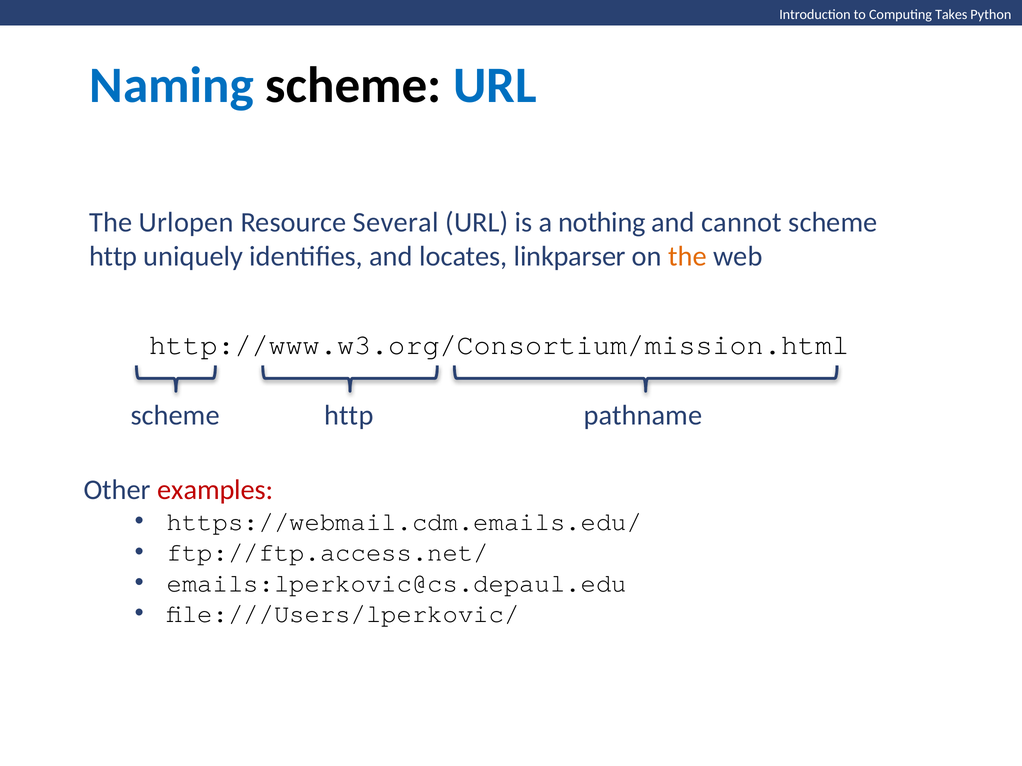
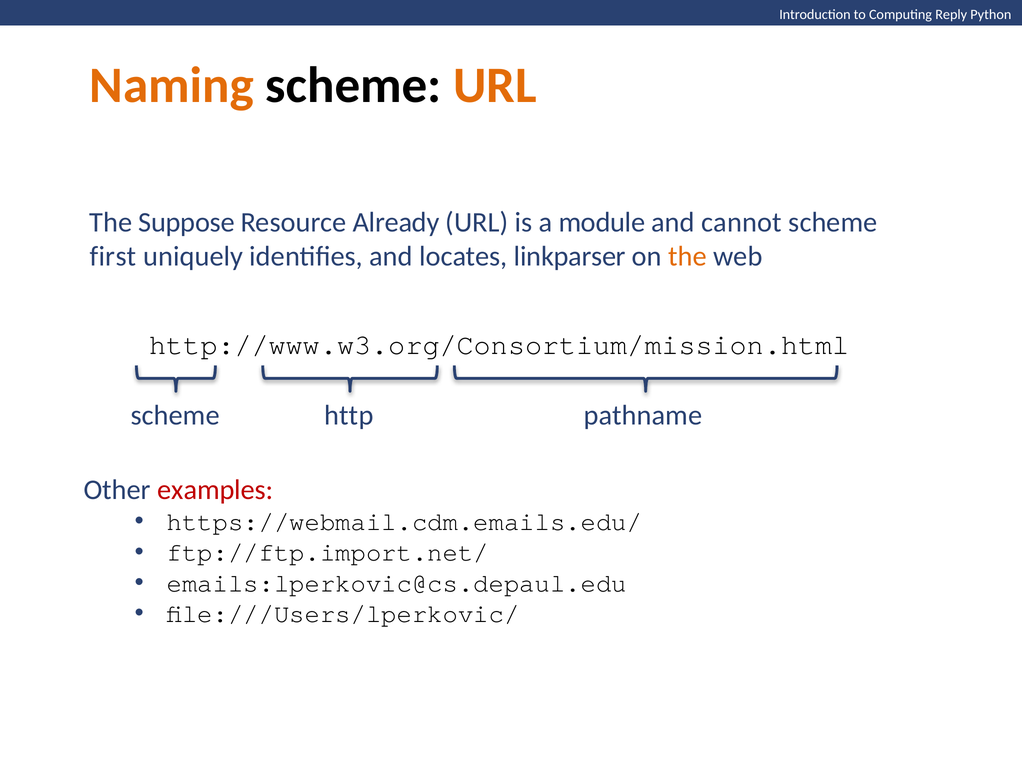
Takes: Takes -> Reply (951, 15)
Naming colour: blue -> orange (172, 86)
URL colour: blue -> orange (495, 86)
Urlopen: Urlopen -> Suppose (186, 223)
Several: Several -> Already (396, 223)
nothing: nothing -> module (602, 223)
http: http -> first (113, 257)
ftp://ftp.access.net/: ftp://ftp.access.net/ -> ftp://ftp.import.net/ (328, 553)
